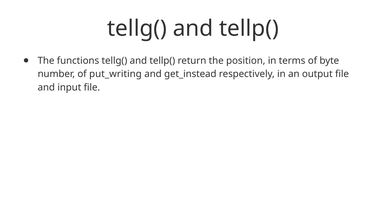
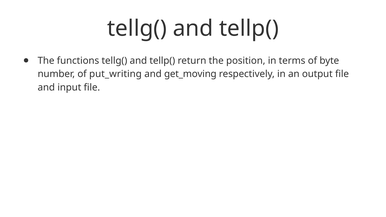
get_instead: get_instead -> get_moving (190, 74)
